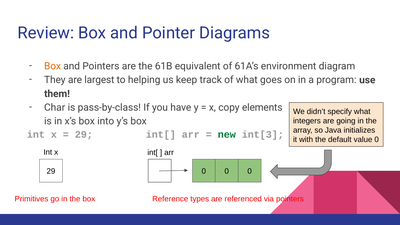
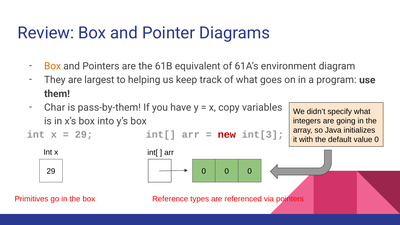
pass-by-class: pass-by-class -> pass-by-them (109, 108)
elements: elements -> variables (262, 108)
new colour: green -> red (227, 134)
